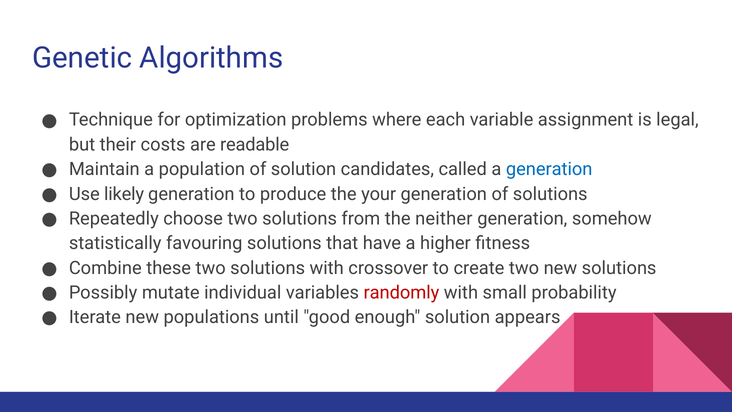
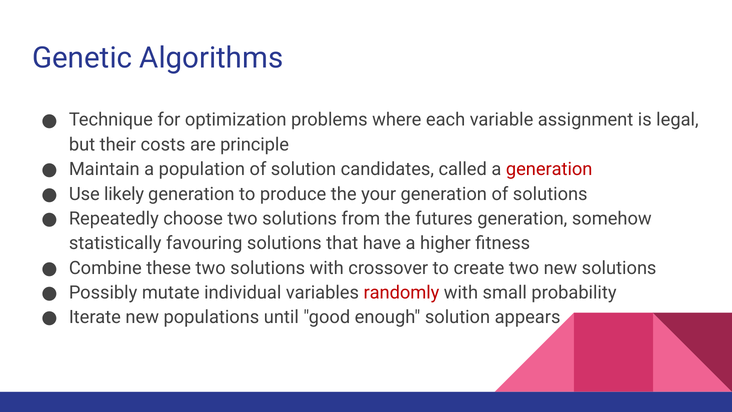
readable: readable -> principle (255, 145)
generation colour: blue -> red (549, 169)
neither: neither -> futures (444, 219)
